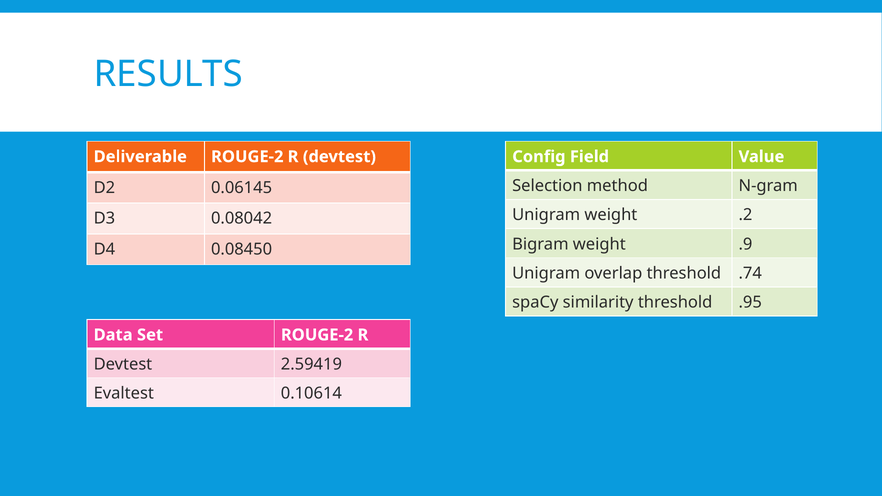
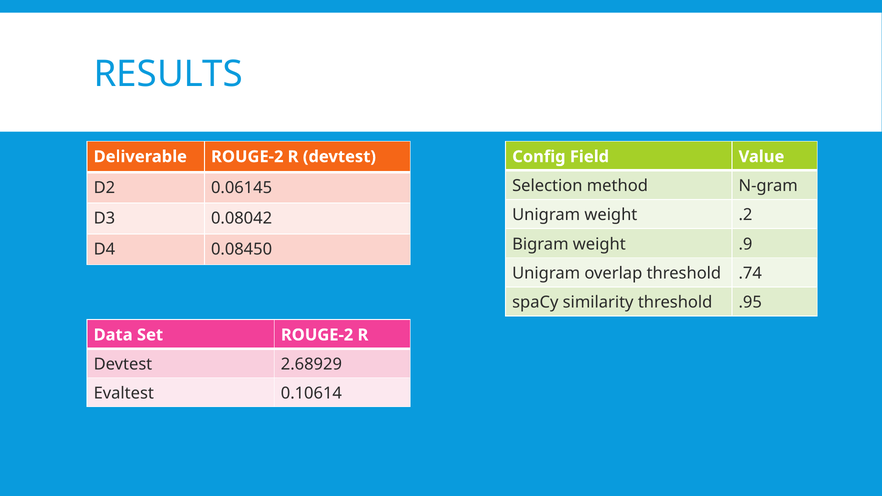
2.59419: 2.59419 -> 2.68929 (311, 364)
